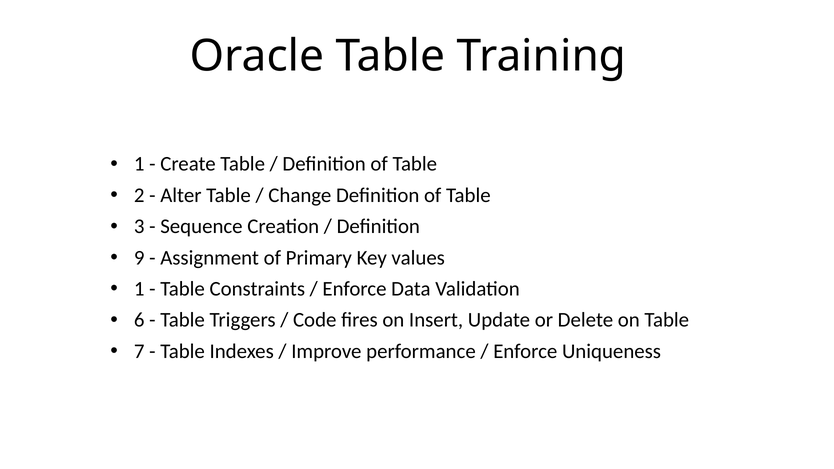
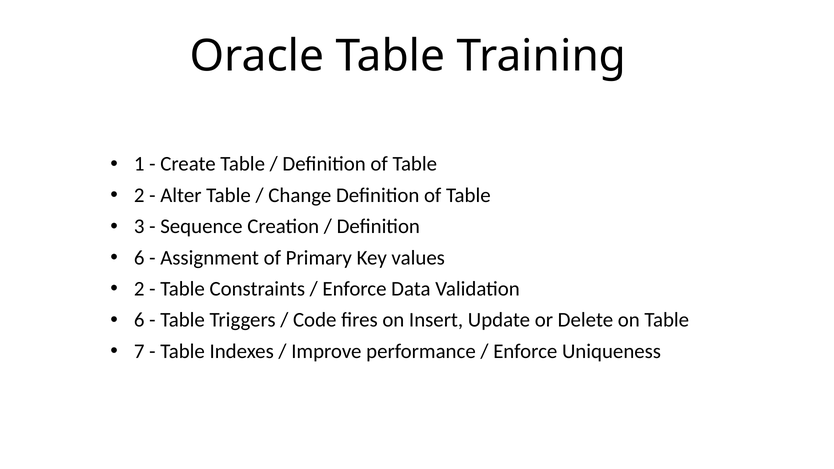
9: 9 -> 6 (139, 258)
1: 1 -> 2 (139, 289)
